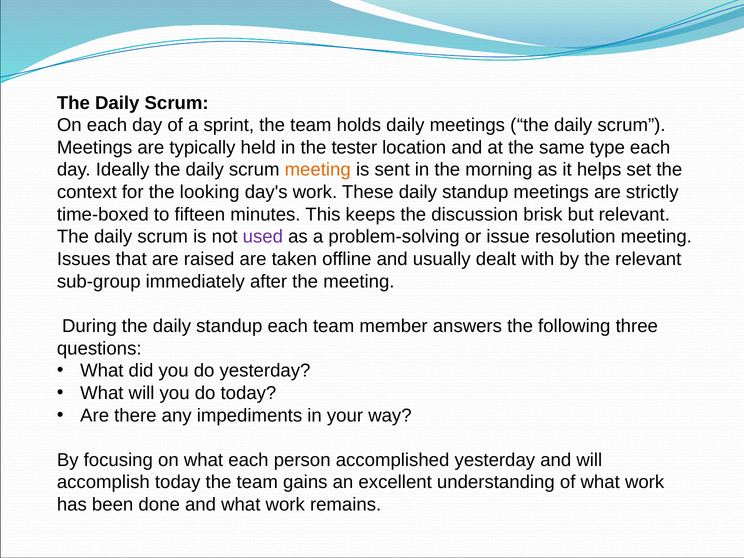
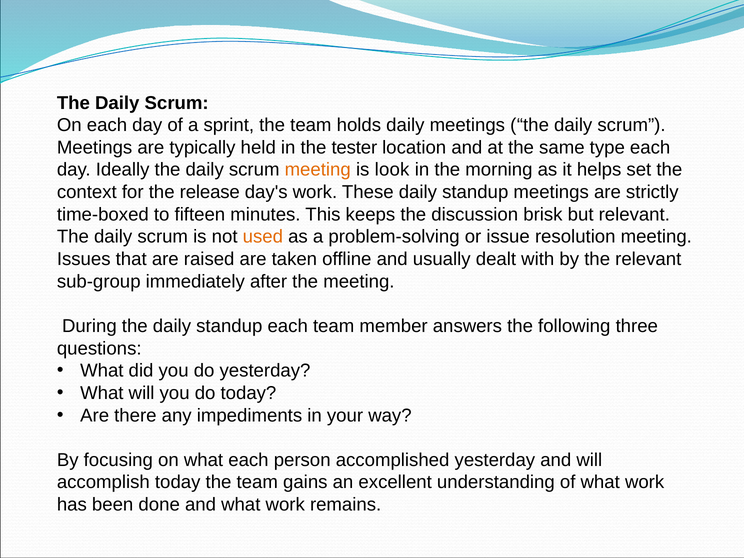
sent: sent -> look (392, 170)
looking: looking -> release (210, 192)
used colour: purple -> orange (263, 237)
